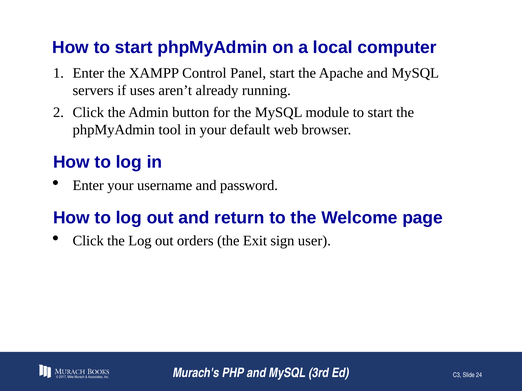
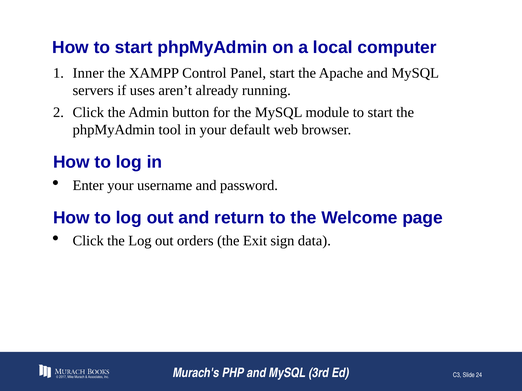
Enter: Enter -> Inner (88, 73)
user: user -> data (314, 241)
